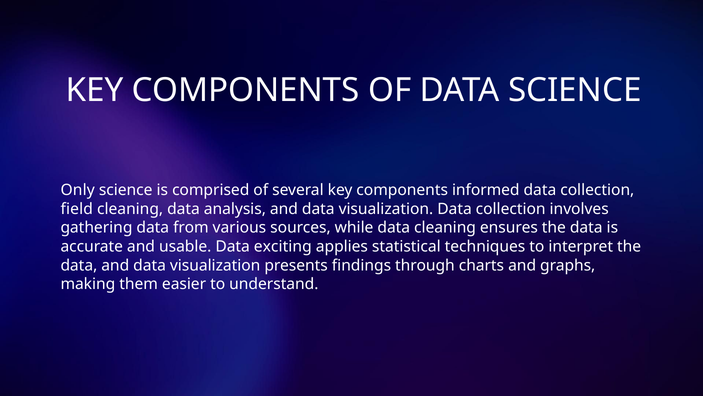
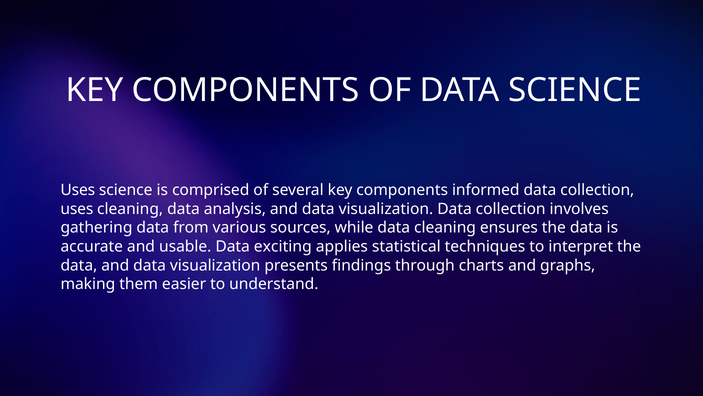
Only: Only -> Uses (78, 190)
field: field -> uses (77, 209)
